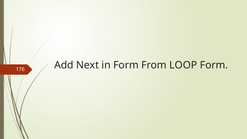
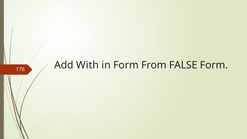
Next: Next -> With (87, 65)
LOOP: LOOP -> FALSE (183, 65)
